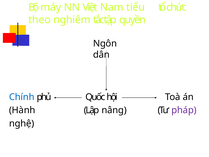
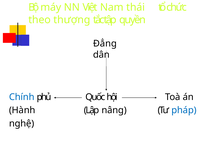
tiểu: tiểu -> thái (136, 7)
nghiêm: nghiêm -> thượng (72, 20)
Ngôn: Ngôn -> Đẳng (105, 43)
pháp colour: purple -> blue (184, 110)
